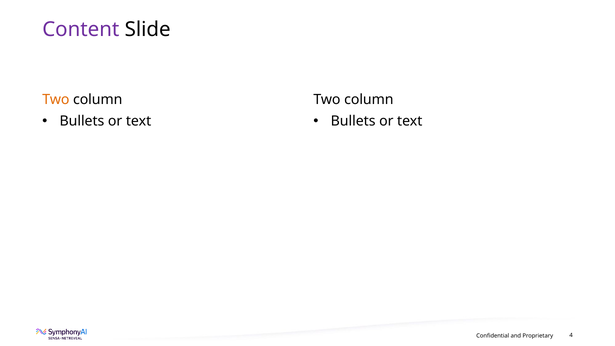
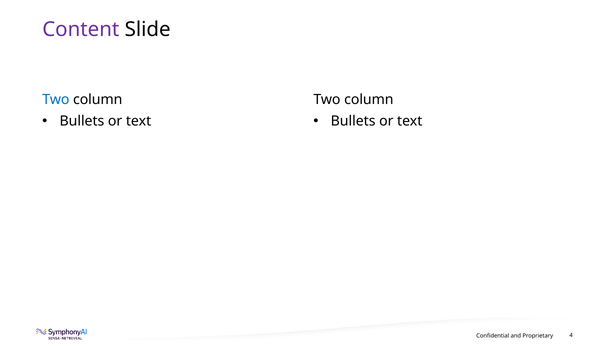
Two colour: orange -> blue (56, 100)
